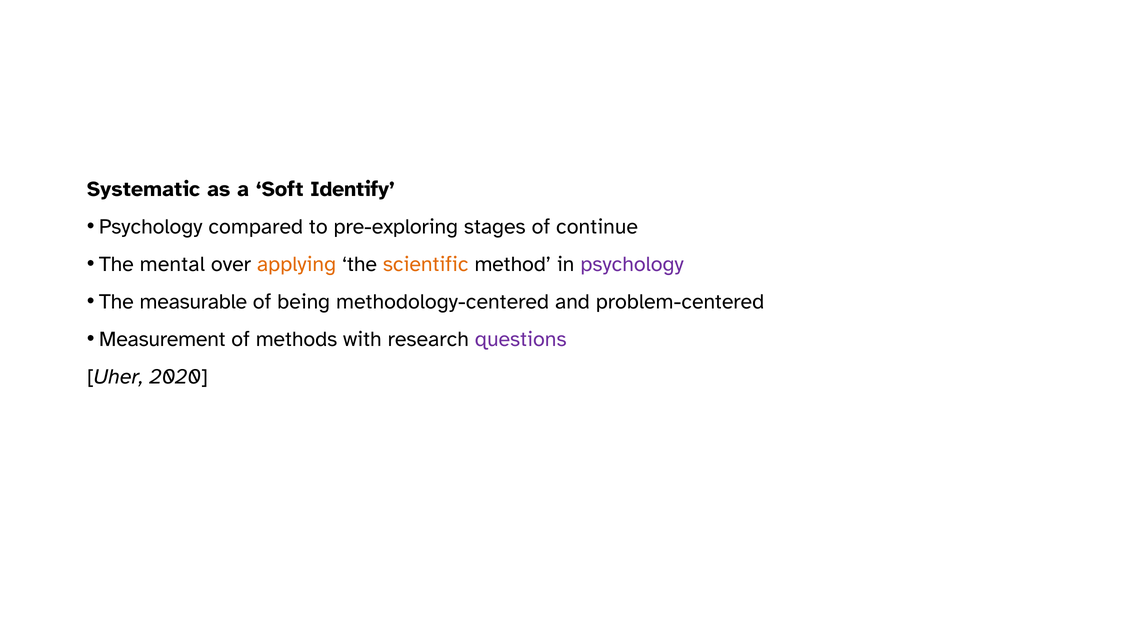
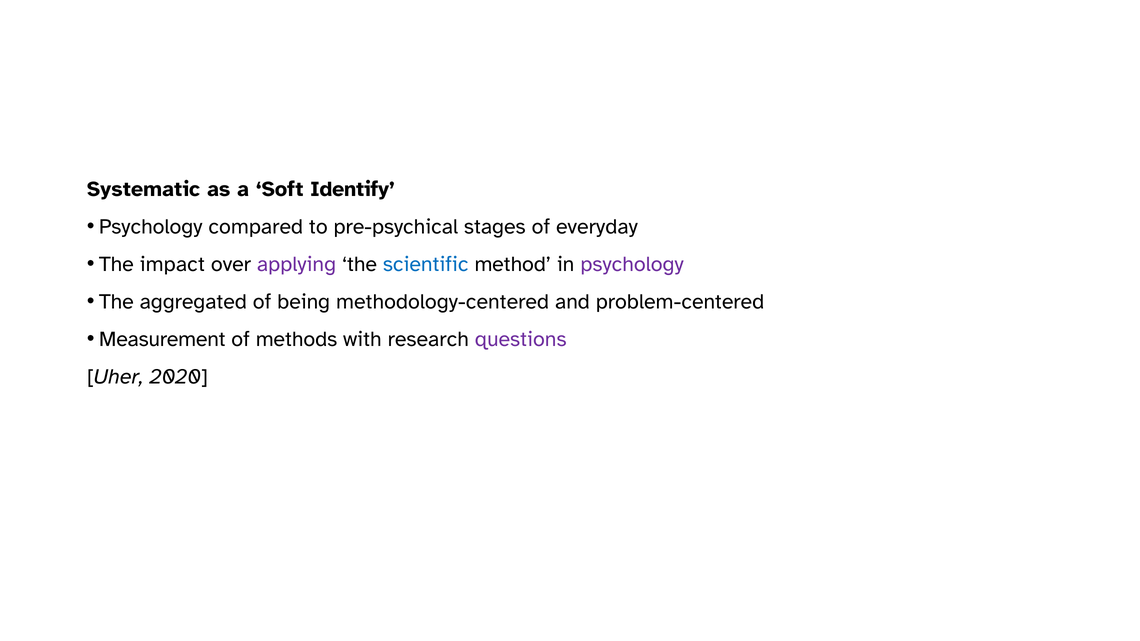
pre-exploring: pre-exploring -> pre-psychical (396, 227)
continue: continue -> everyday (597, 227)
mental: mental -> impact (172, 264)
applying colour: orange -> purple (297, 264)
scientific colour: orange -> blue (426, 264)
measurable: measurable -> aggregated (193, 302)
